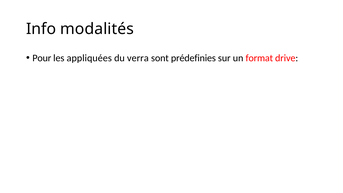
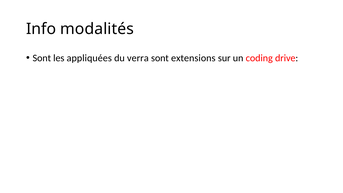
Pour: Pour -> Sont (42, 58)
prédefinies: prédefinies -> extensions (193, 58)
format: format -> coding (259, 58)
